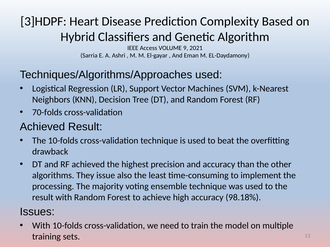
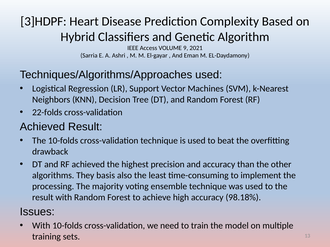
70-folds: 70-folds -> 22-folds (47, 113)
issue: issue -> basis (106, 176)
